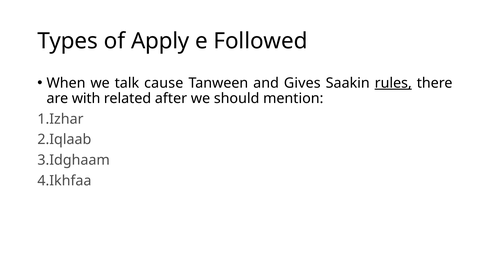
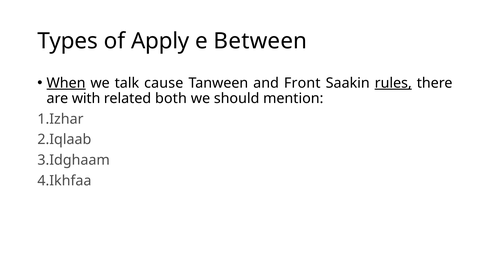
Followed: Followed -> Between (260, 41)
When underline: none -> present (66, 83)
Gives: Gives -> Front (302, 83)
after: after -> both (171, 98)
